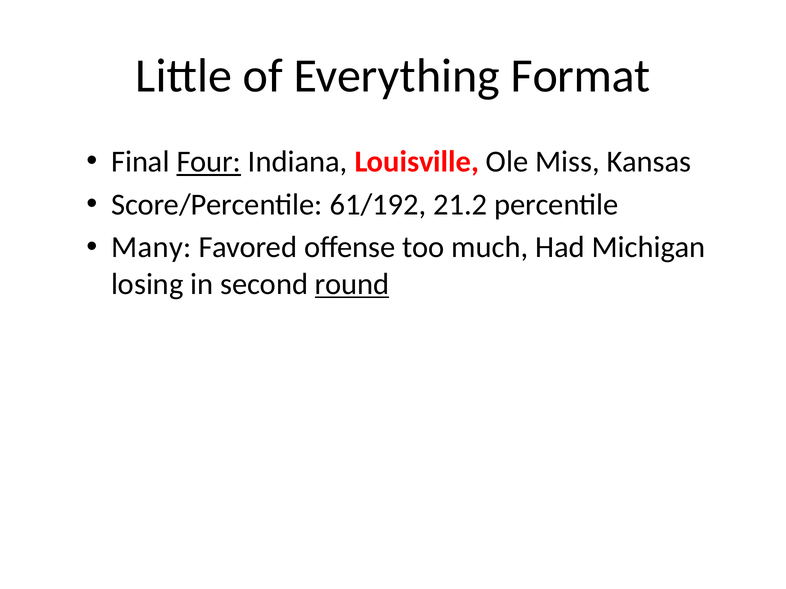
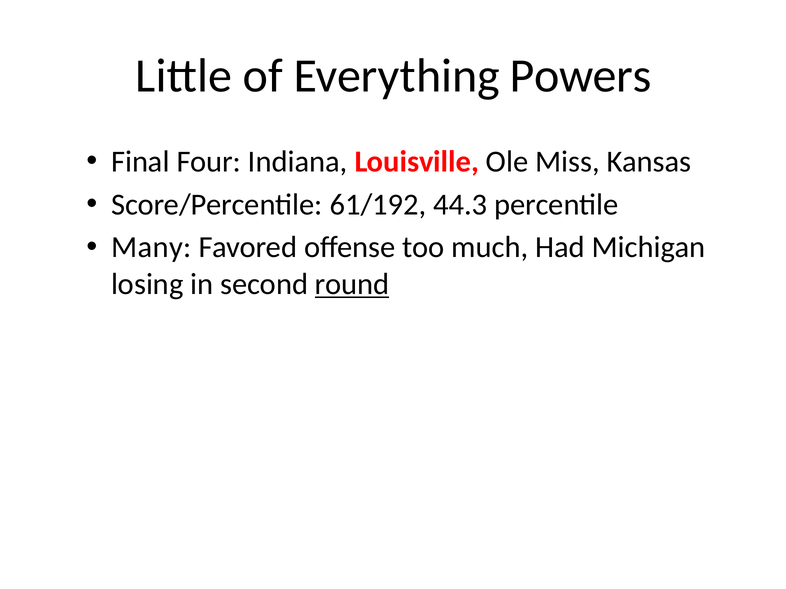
Format: Format -> Powers (581, 76)
Four underline: present -> none (209, 162)
21.2: 21.2 -> 44.3 (460, 205)
